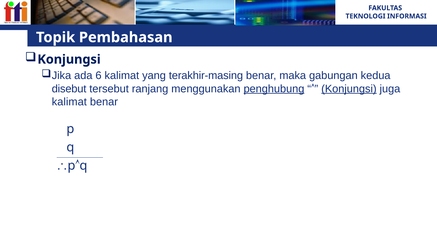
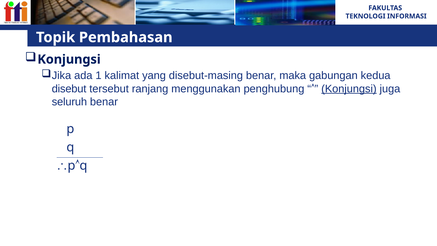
6: 6 -> 1 (98, 76)
terakhir-masing: terakhir-masing -> disebut-masing (206, 76)
penghubung underline: present -> none (274, 89)
kalimat: kalimat -> seluruh (69, 102)
